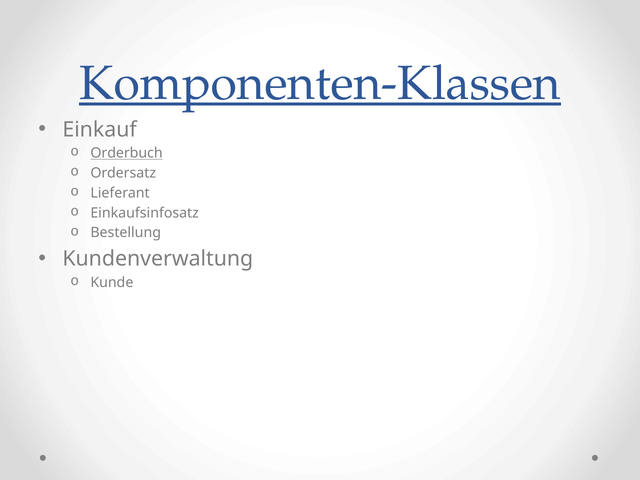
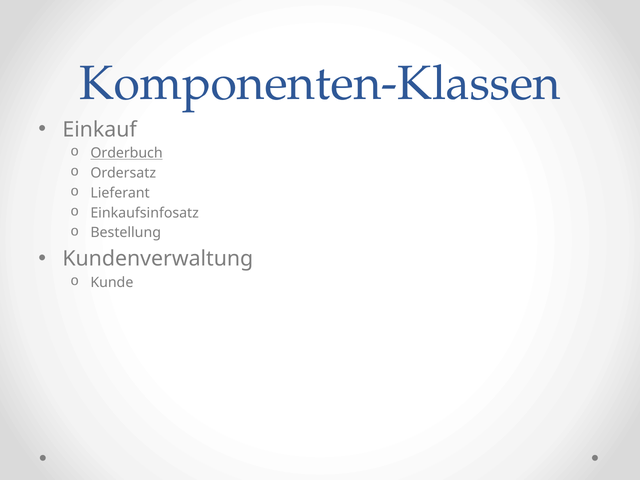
Komponenten-Klassen underline: present -> none (320, 83)
